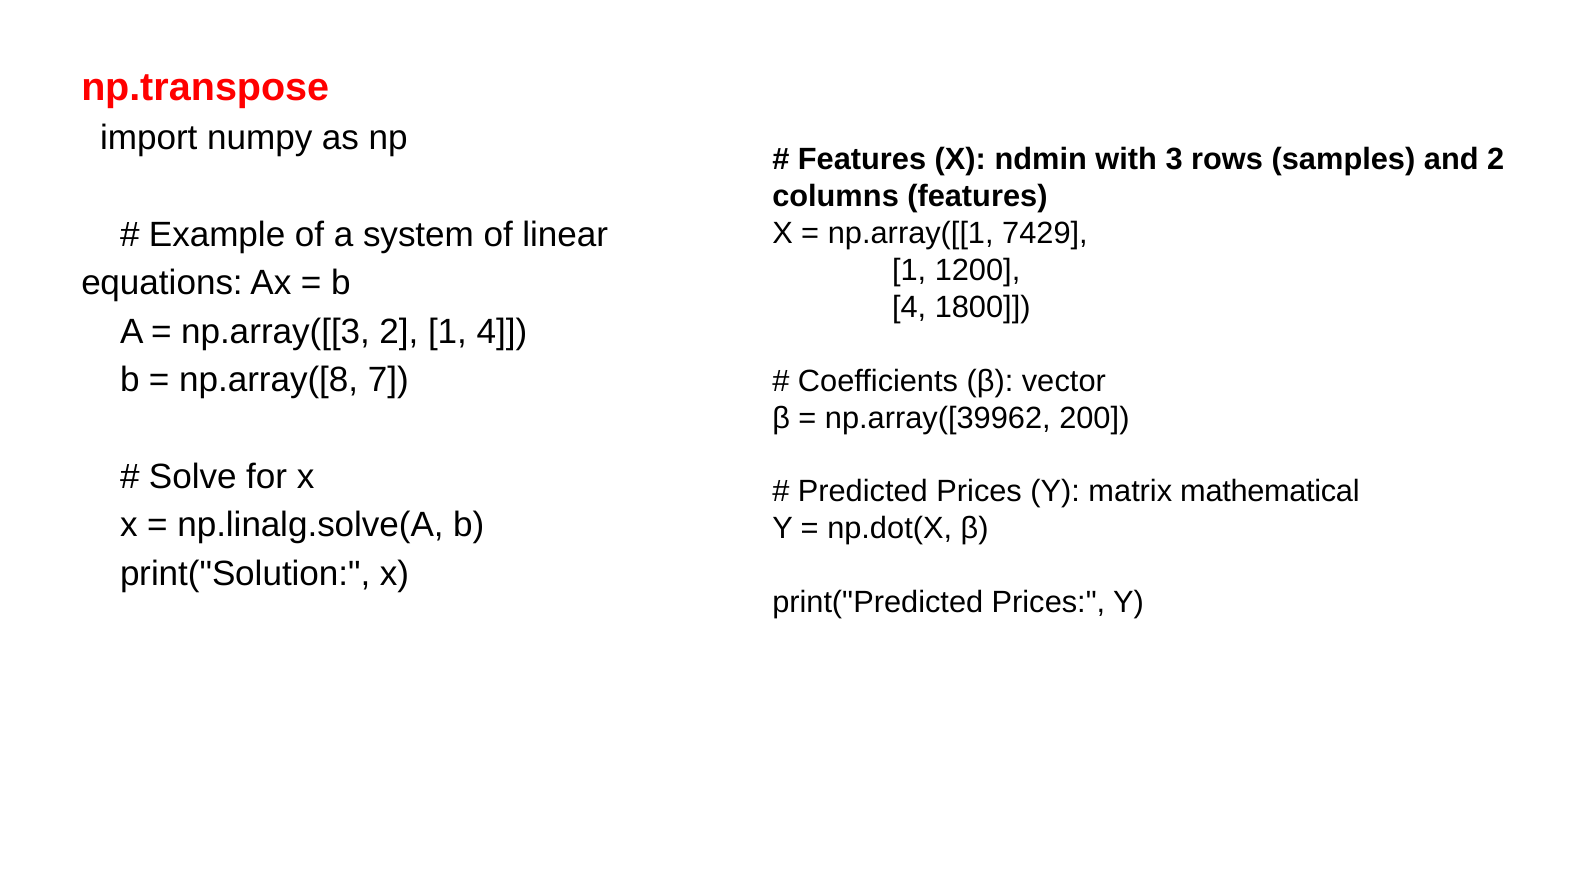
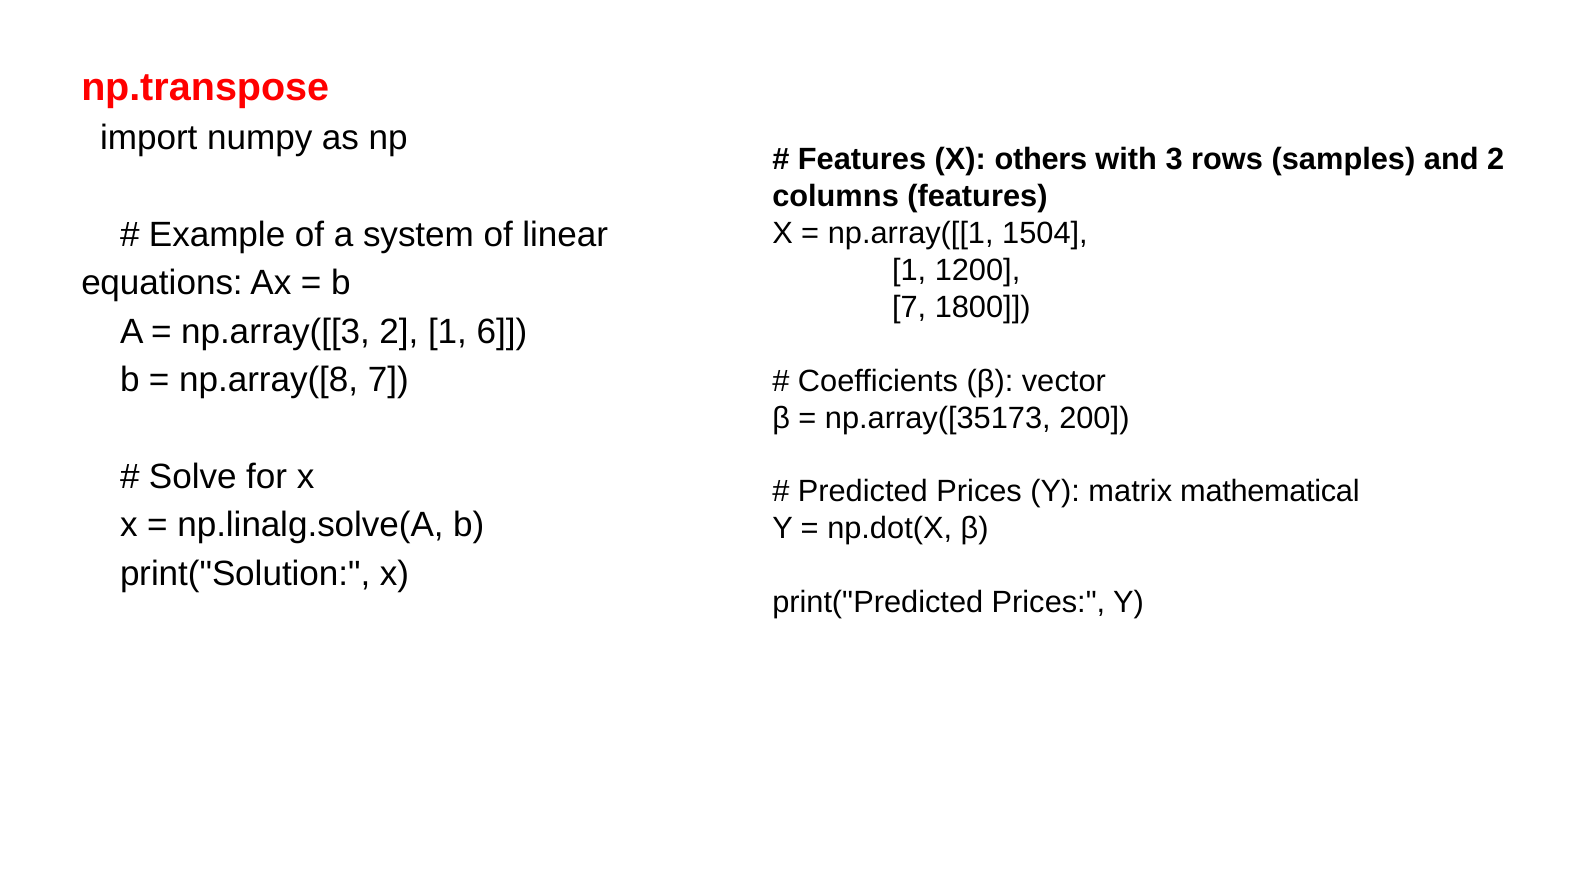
ndmin: ndmin -> others (1041, 160)
7429: 7429 -> 1504 (1045, 233)
4: 4 -> 7 (909, 307)
1 4: 4 -> 6 (502, 332)
np.array([39962: np.array([39962 -> np.array([35173 (938, 418)
